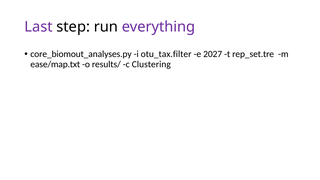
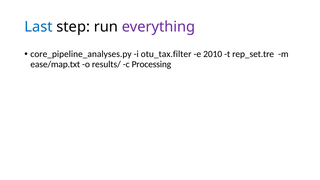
Last colour: purple -> blue (39, 27)
core_biomout_analyses.py: core_biomout_analyses.py -> core_pipeline_analyses.py (81, 54)
2027: 2027 -> 2010 (213, 54)
Clustering: Clustering -> Processing (151, 64)
